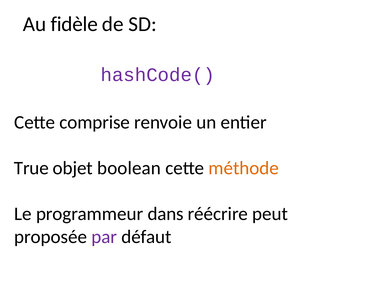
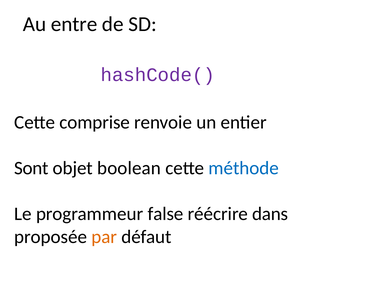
fidèle: fidèle -> entre (74, 24)
True: True -> Sont (31, 168)
méthode colour: orange -> blue (244, 168)
dans: dans -> false (165, 214)
peut: peut -> dans (270, 214)
par colour: purple -> orange (104, 237)
